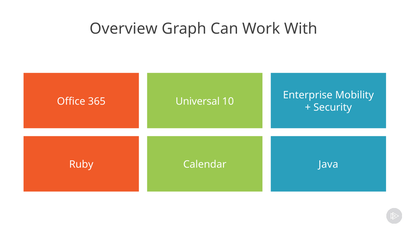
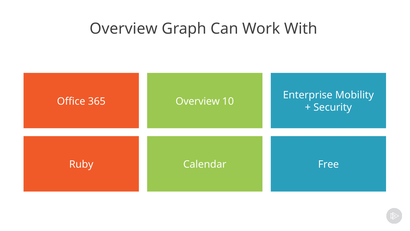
Universal: Universal -> Overview (198, 101)
Java: Java -> Free (328, 164)
